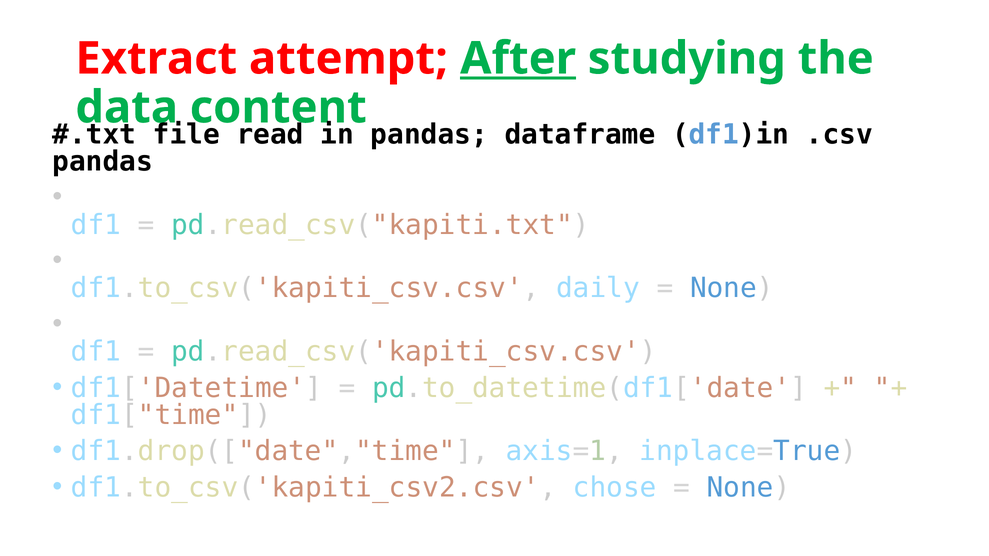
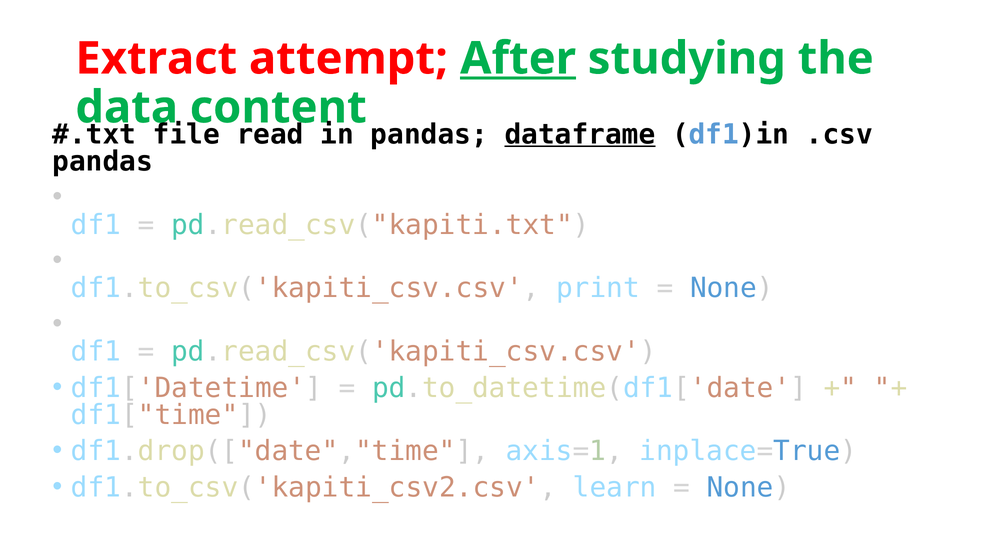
dataframe underline: none -> present (580, 135)
daily: daily -> print (598, 288)
chose: chose -> learn (615, 488)
